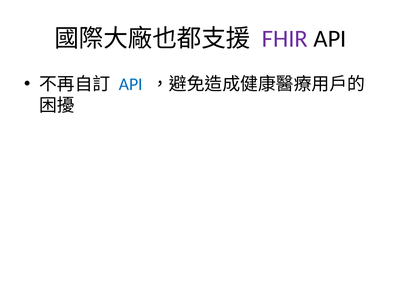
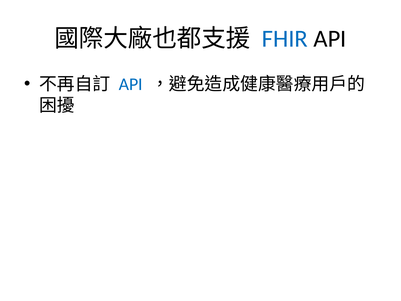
FHIR colour: purple -> blue (285, 39)
